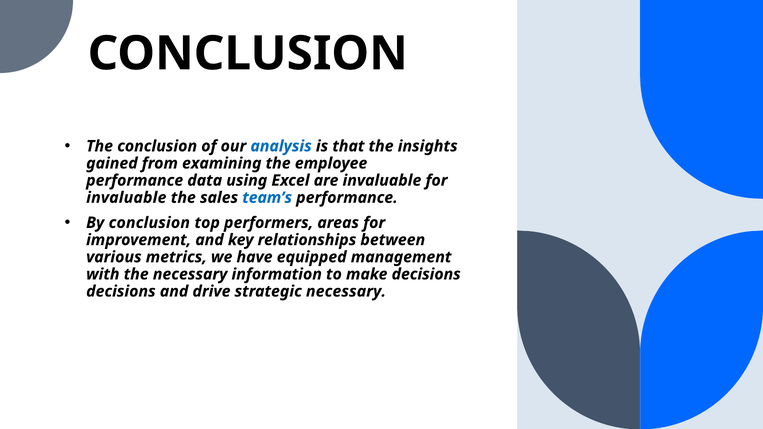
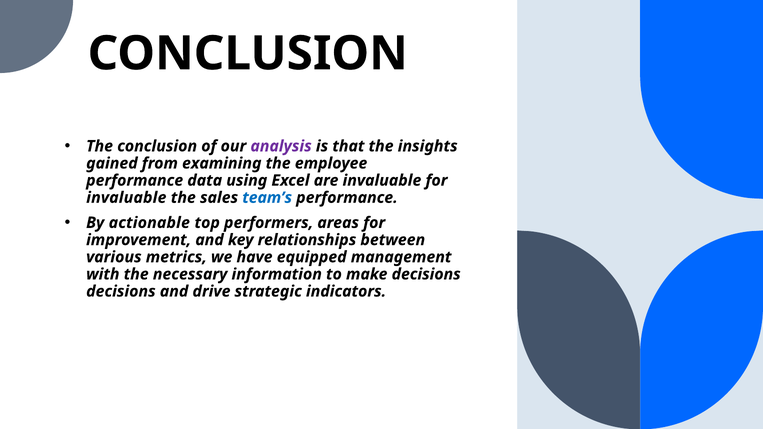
analysis colour: blue -> purple (281, 146)
By conclusion: conclusion -> actionable (149, 223)
strategic necessary: necessary -> indicators (346, 291)
